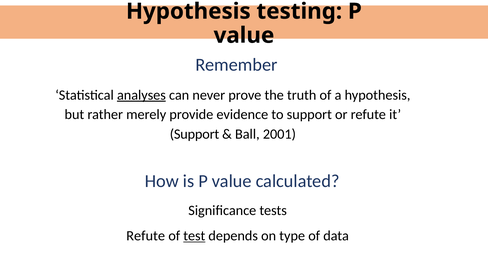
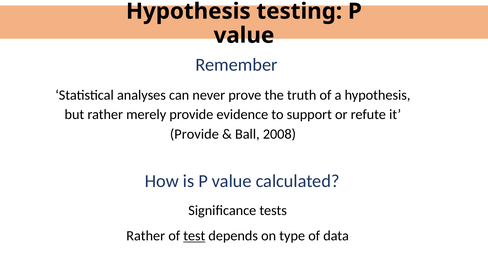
analyses underline: present -> none (141, 95)
Support: Support -> Provide (194, 134)
2001: 2001 -> 2008 (279, 134)
Refute: Refute -> Rather (146, 236)
